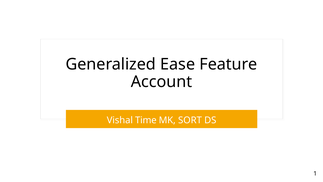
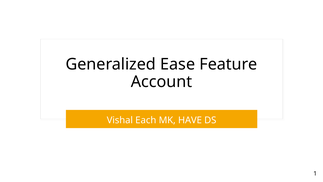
Time: Time -> Each (146, 120)
SORT: SORT -> HAVE (190, 120)
